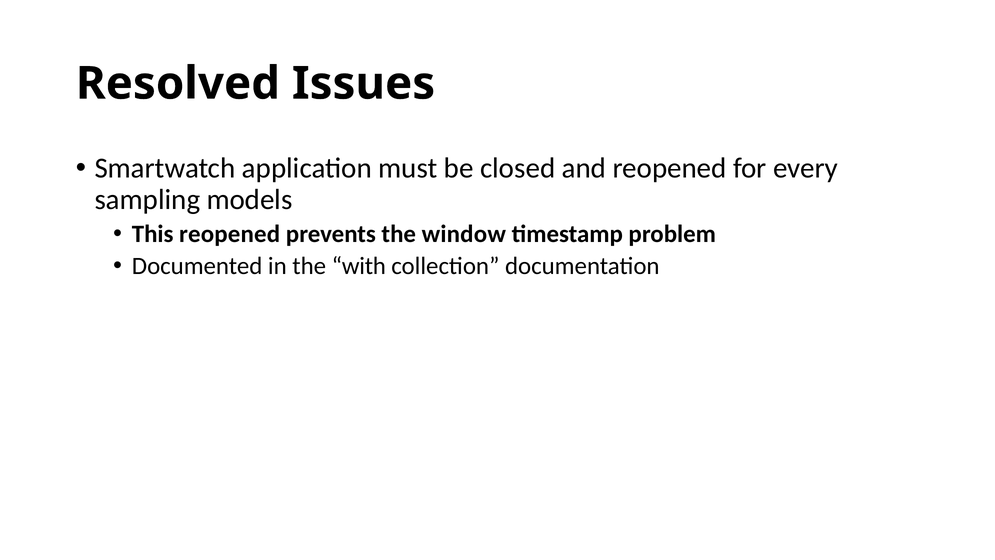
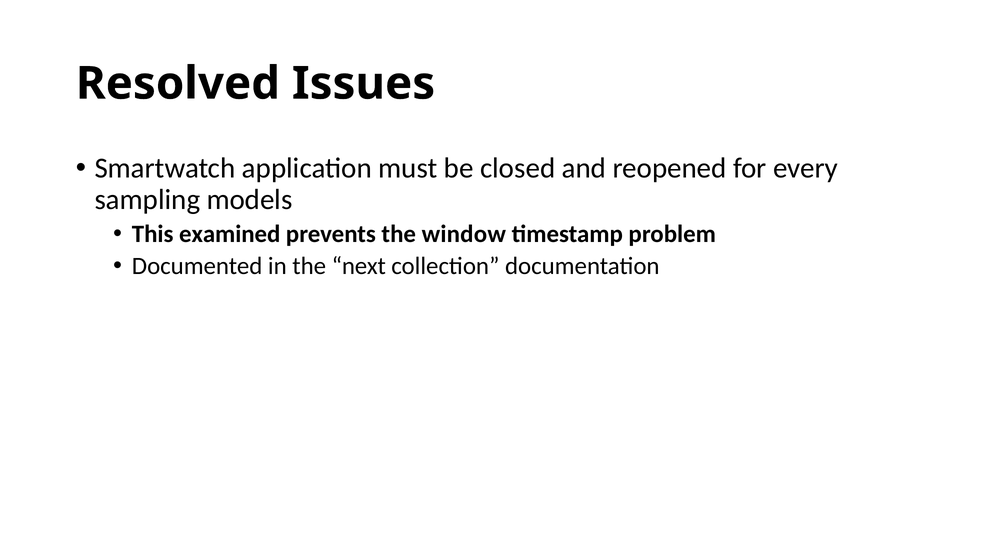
This reopened: reopened -> examined (230, 234)
with: with -> next (359, 266)
